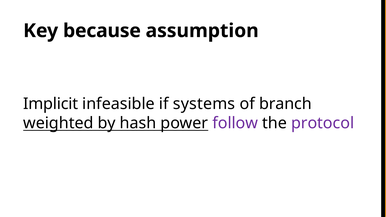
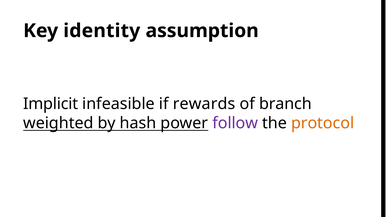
because: because -> identity (102, 31)
systems: systems -> rewards (204, 104)
protocol colour: purple -> orange (323, 123)
